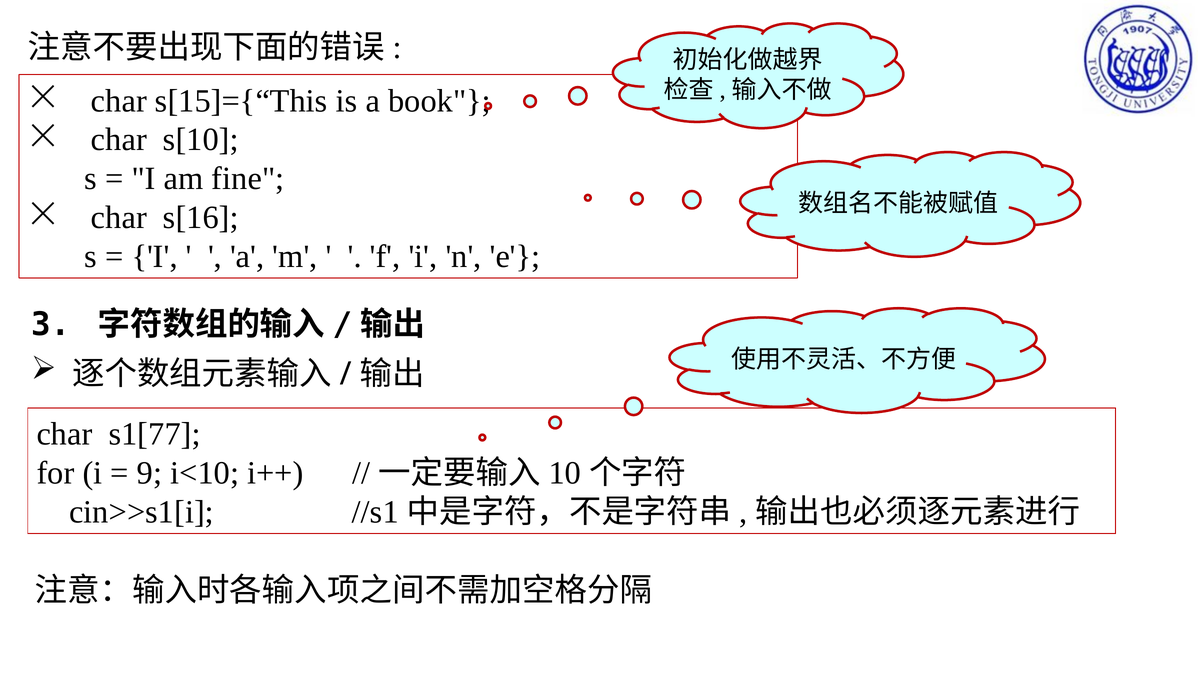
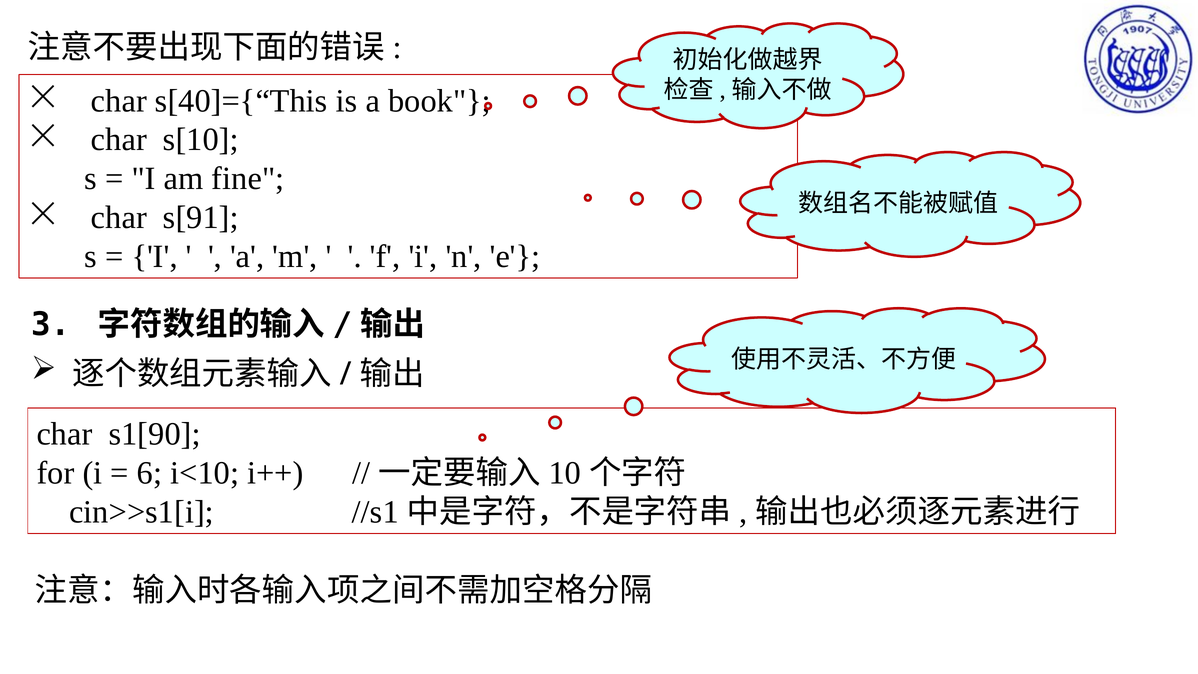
s[15]={“This: s[15]={“This -> s[40]={“This (241, 101)
s[16: s[16 -> s[91 (201, 218)
s1[77: s1[77 -> s1[90 (155, 434)
9: 9 -> 6 (149, 473)
